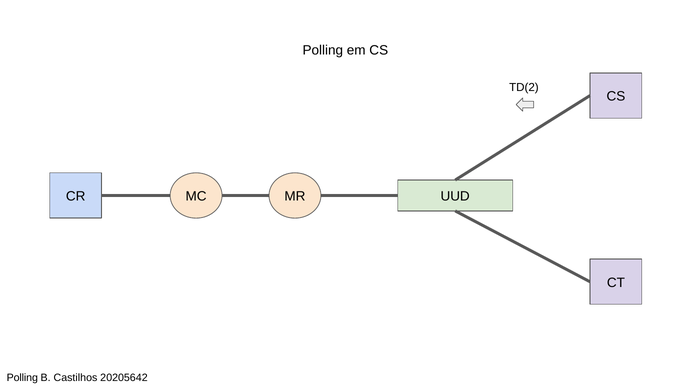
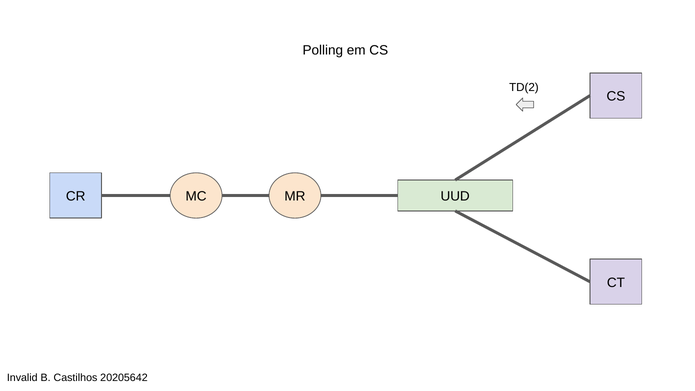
Polling: Polling -> Invalid (22, 378)
